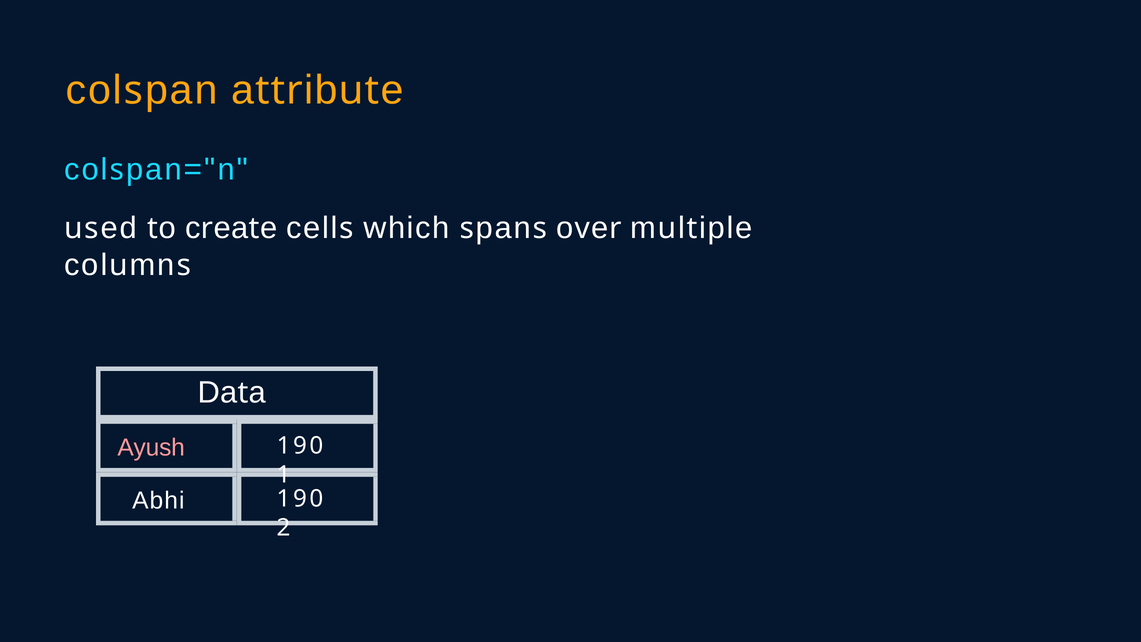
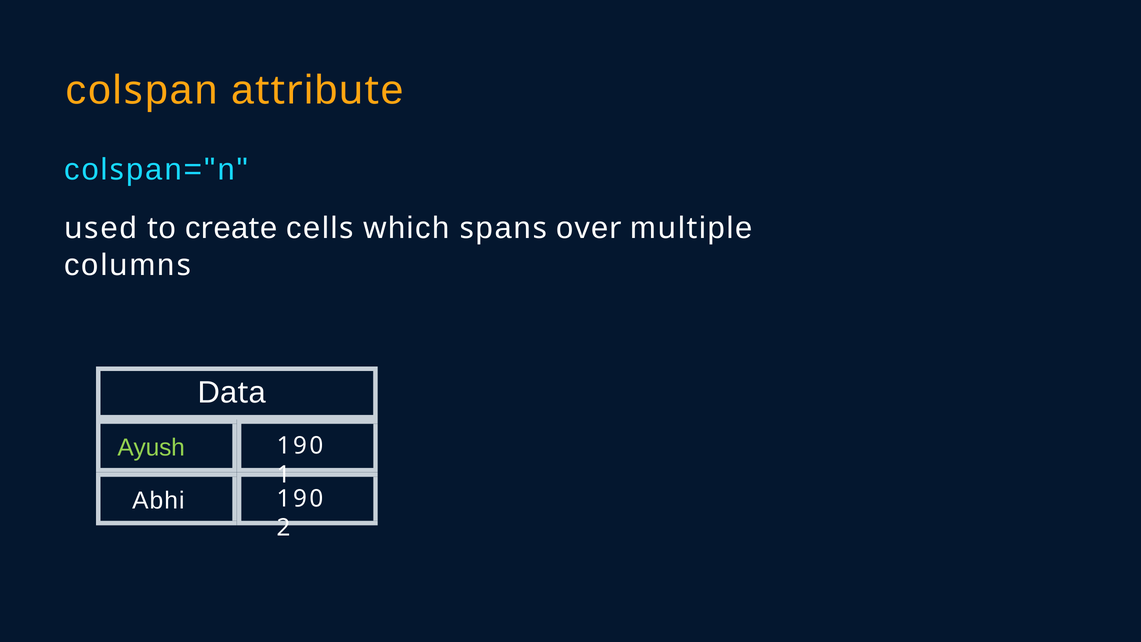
Ayush colour: pink -> light green (151, 448)
